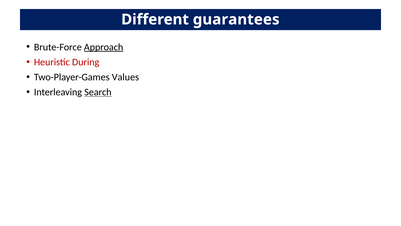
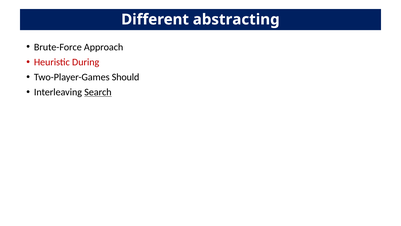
guarantees: guarantees -> abstracting (236, 19)
Approach underline: present -> none (104, 47)
Values: Values -> Should (126, 77)
